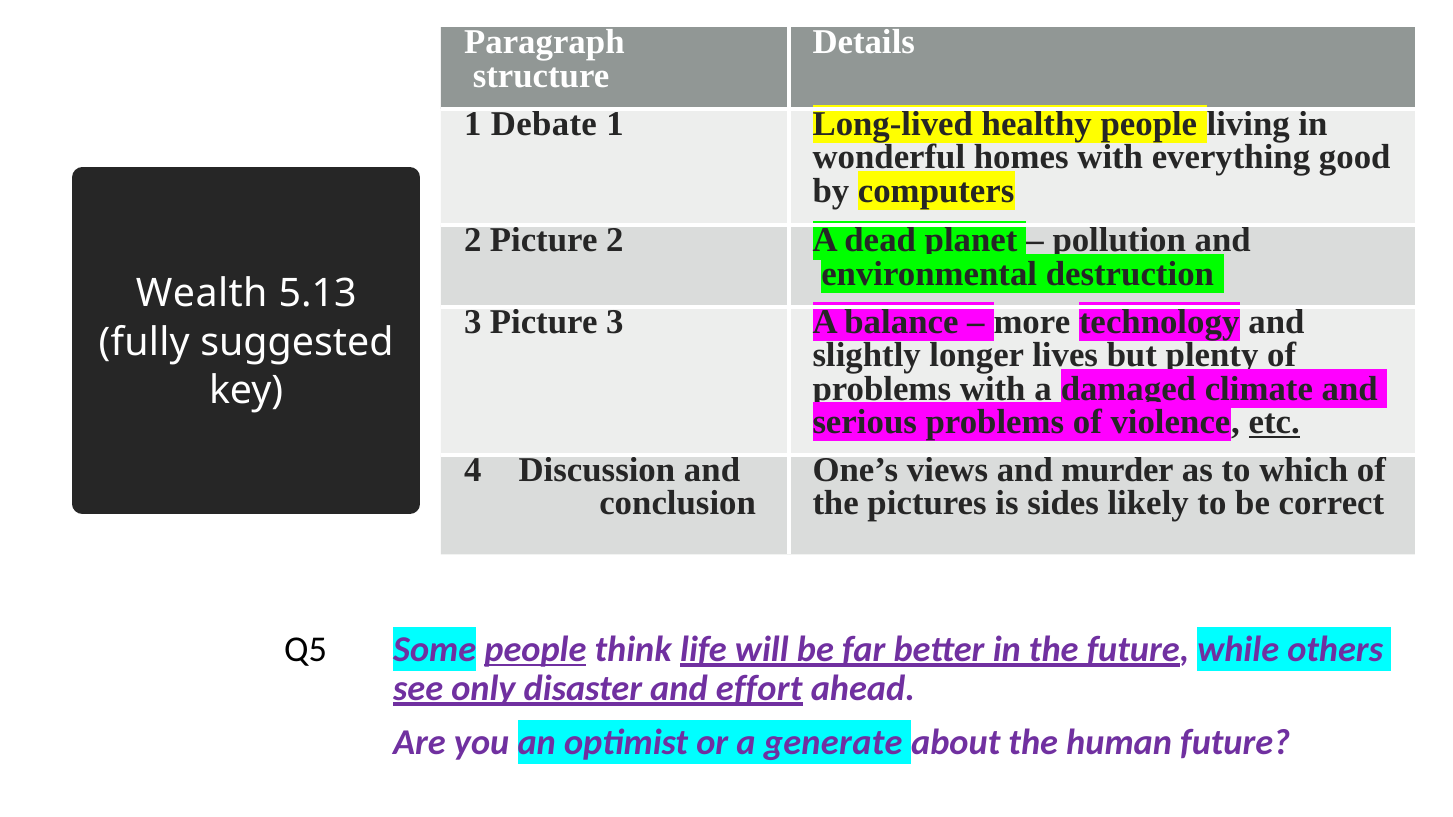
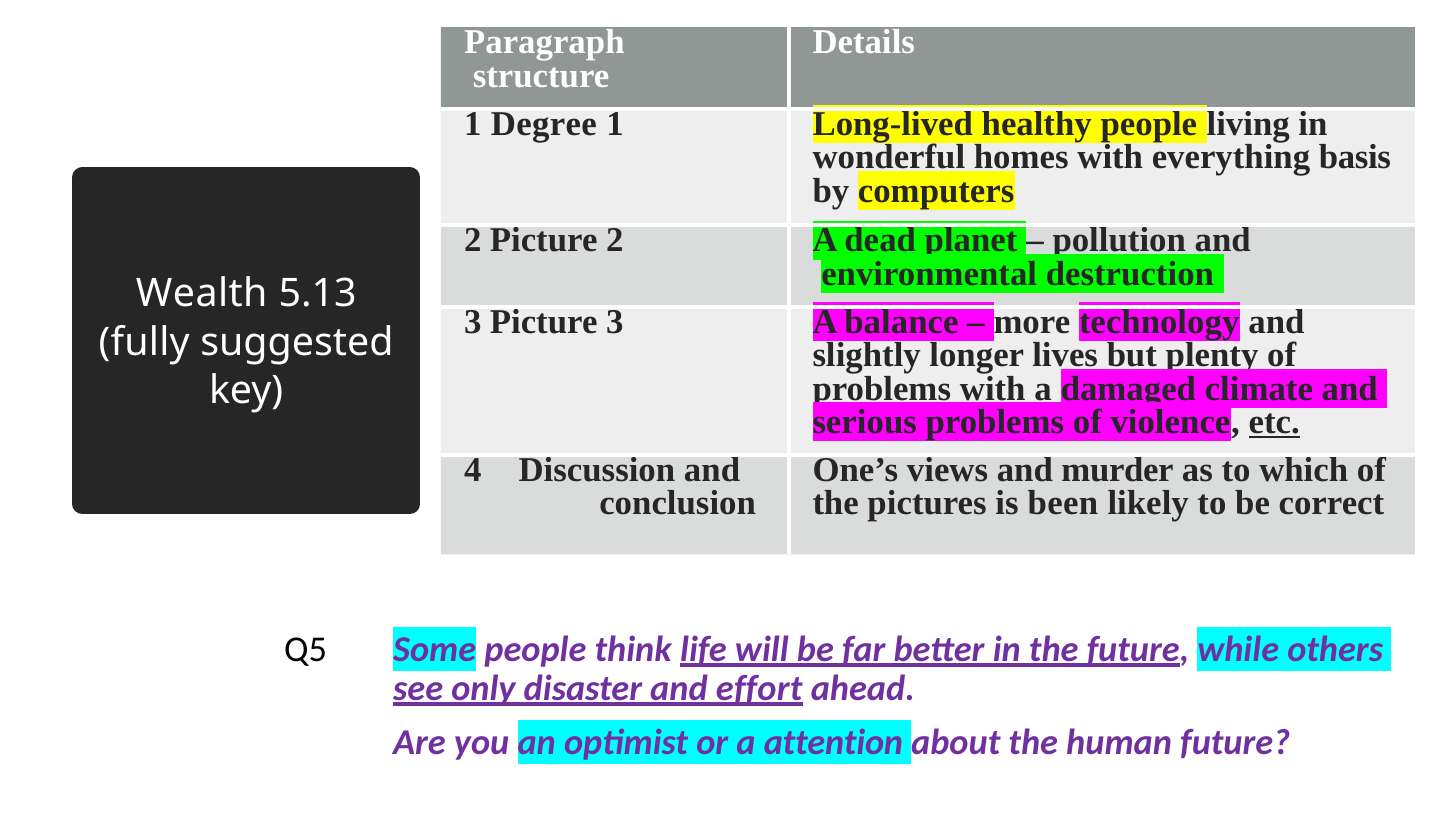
Debate: Debate -> Degree (544, 124)
good: good -> basis (1355, 157)
sides: sides -> been (1063, 504)
people underline: present -> none (535, 649)
generate: generate -> attention (833, 743)
